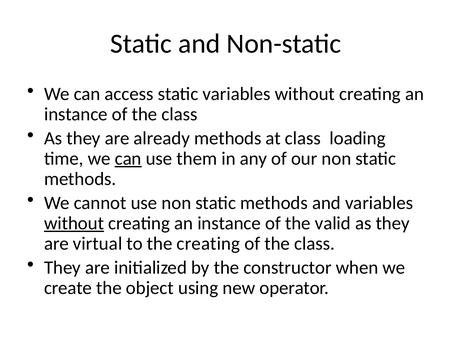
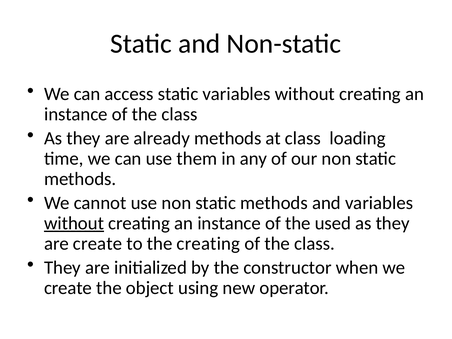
can underline: present -> none (128, 159)
valid: valid -> used (333, 223)
are virtual: virtual -> create (98, 244)
